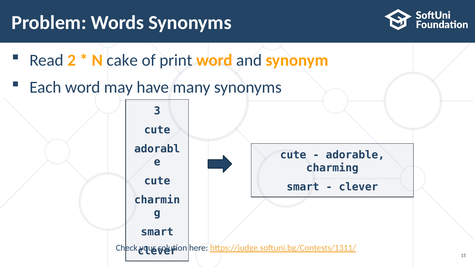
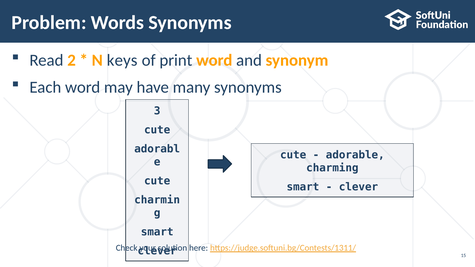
cake: cake -> keys (122, 60)
